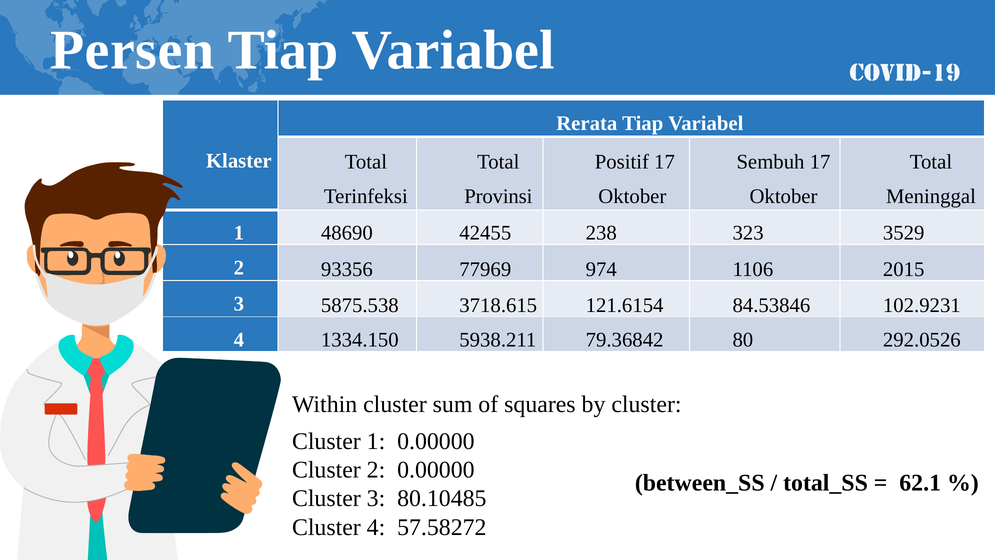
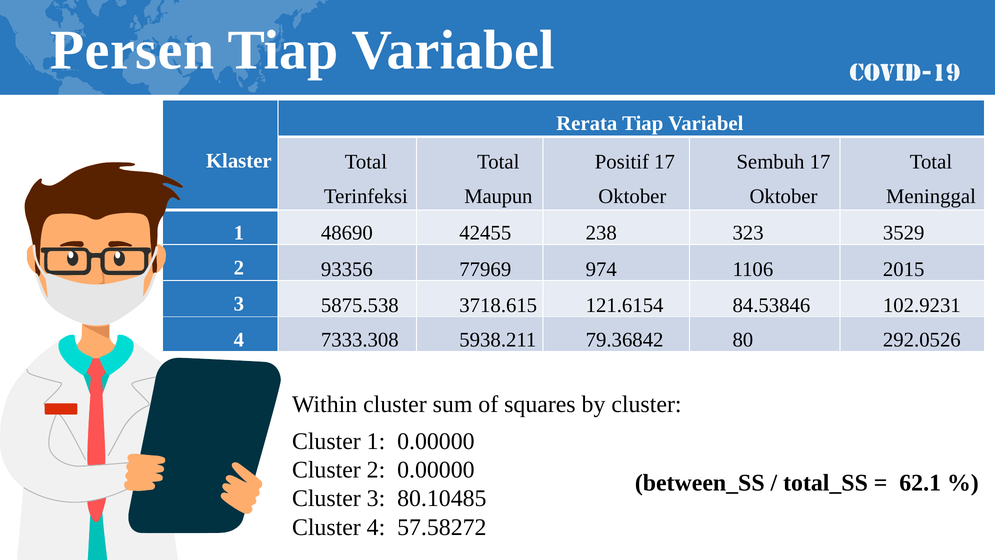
Provinsi: Provinsi -> Maupun (498, 196)
1334.150: 1334.150 -> 7333.308 (360, 340)
